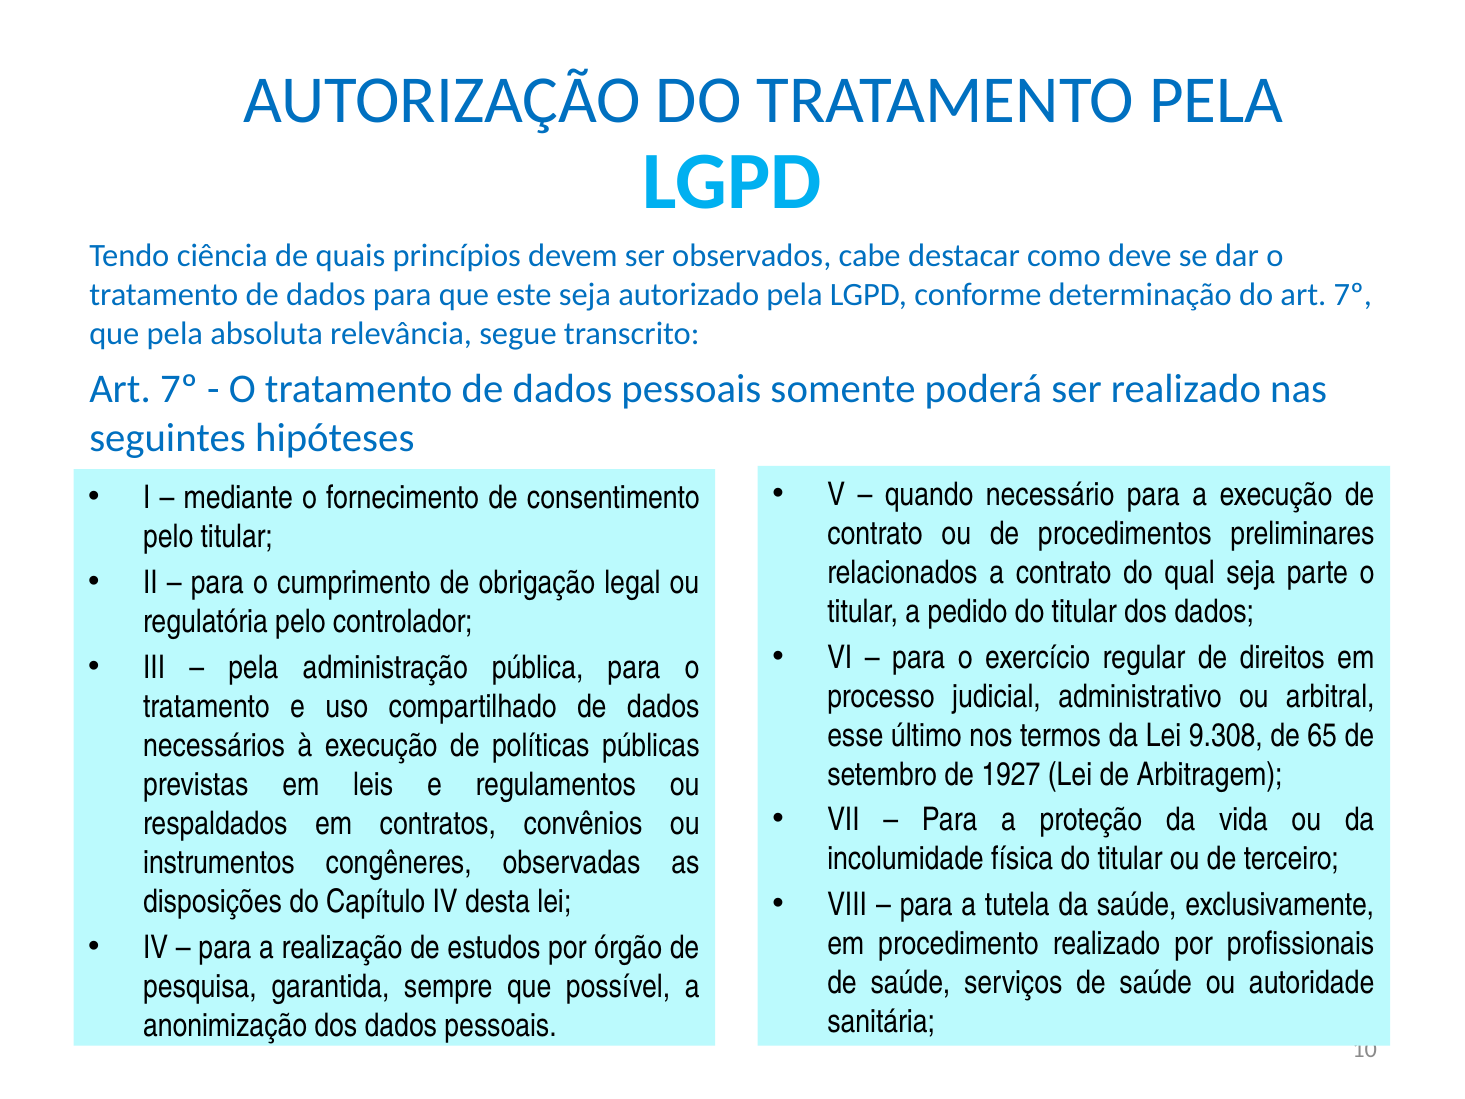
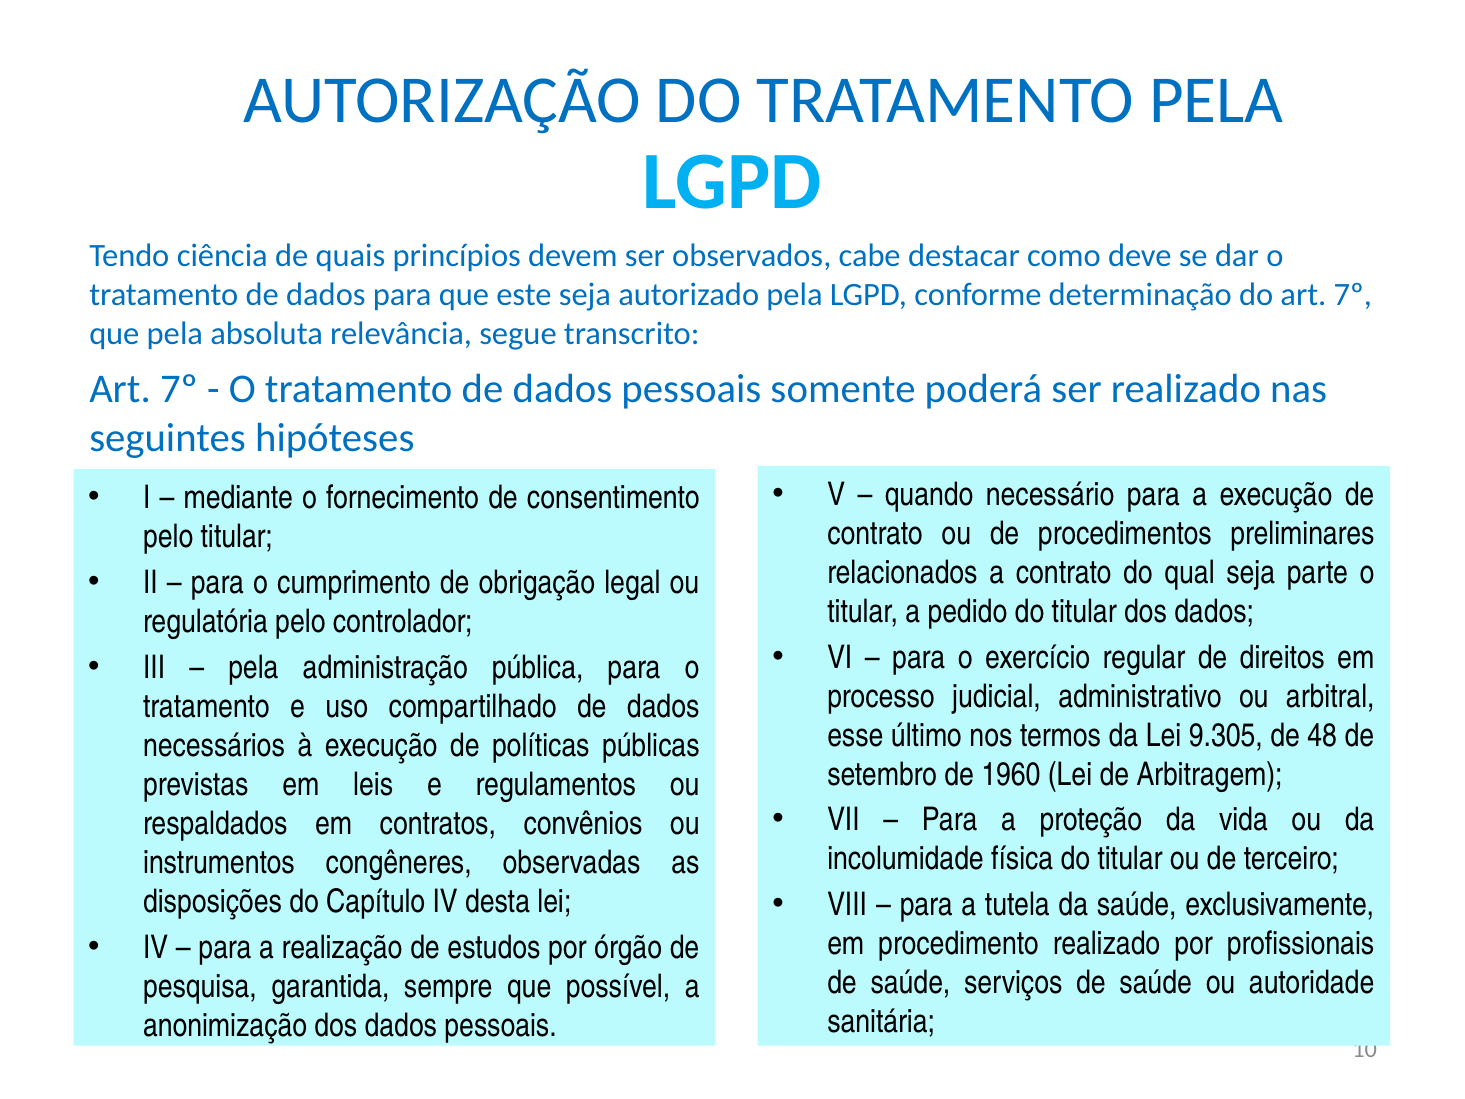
9.308: 9.308 -> 9.305 (1226, 735)
65: 65 -> 48 (1322, 735)
1927: 1927 -> 1960 (1011, 774)
